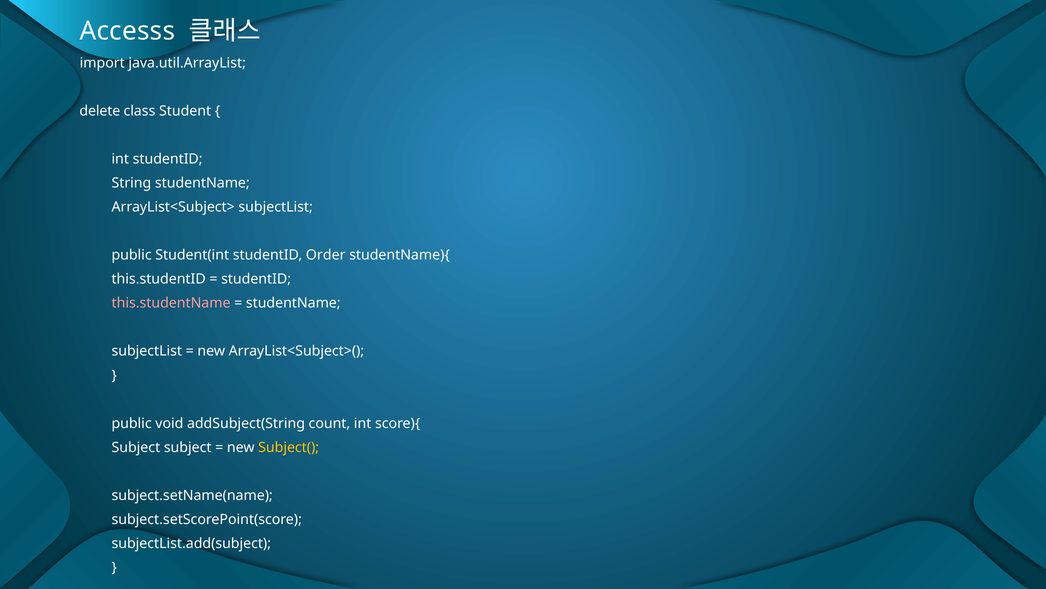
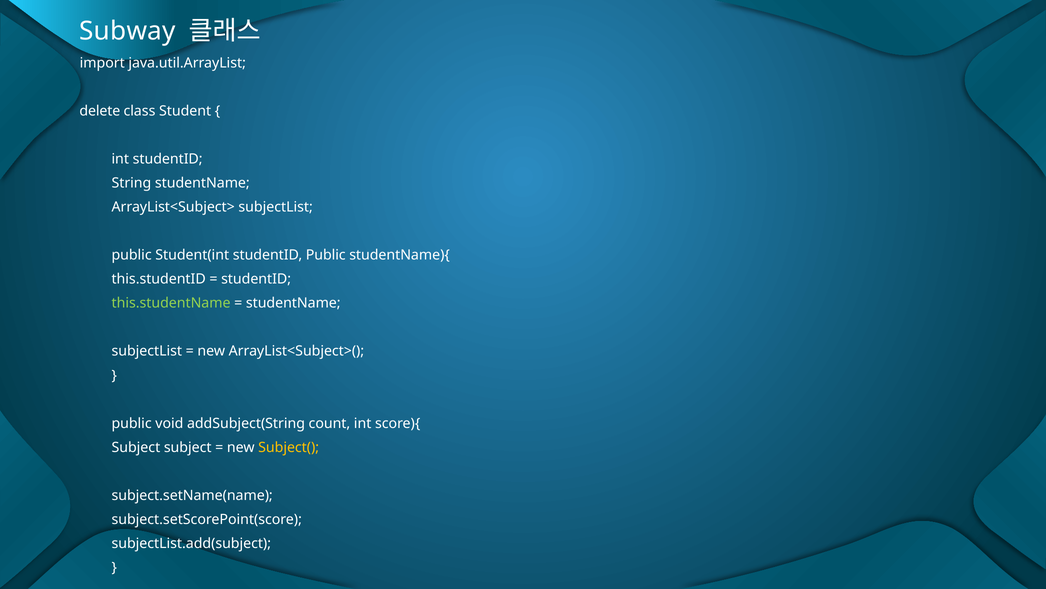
Accesss: Accesss -> Subway (127, 31)
studentID Order: Order -> Public (326, 255)
this.studentName colour: pink -> light green (171, 303)
